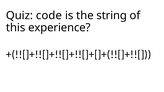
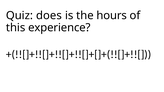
code: code -> does (49, 15)
string: string -> hours (112, 15)
